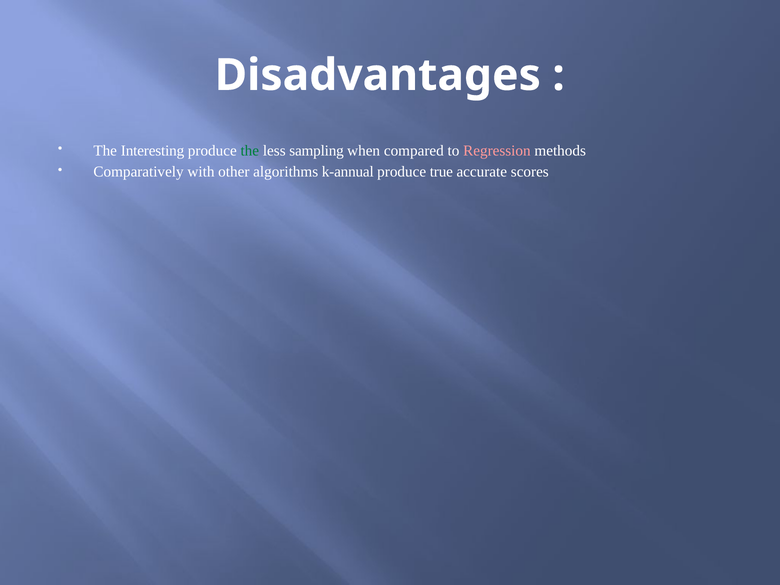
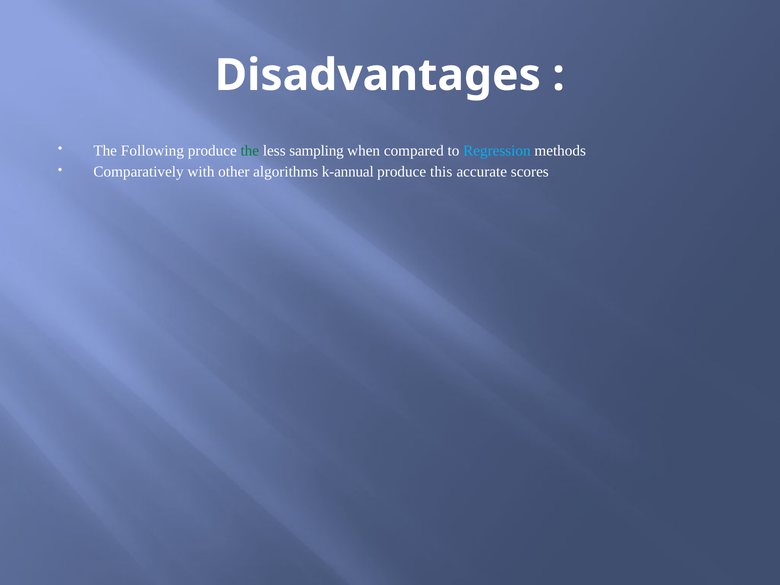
Interesting: Interesting -> Following (152, 151)
Regression colour: pink -> light blue (497, 151)
true: true -> this (441, 172)
